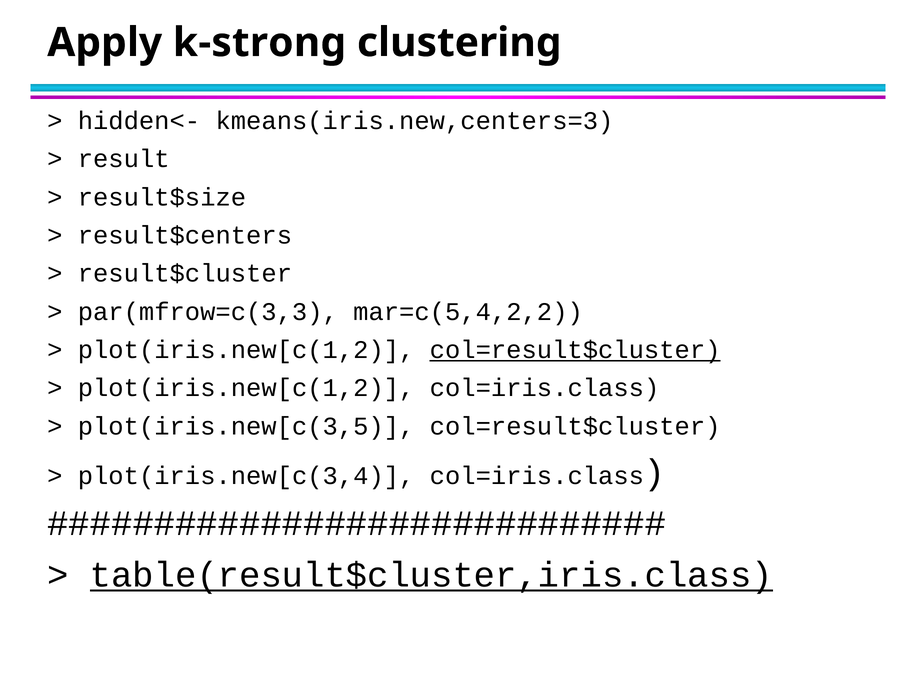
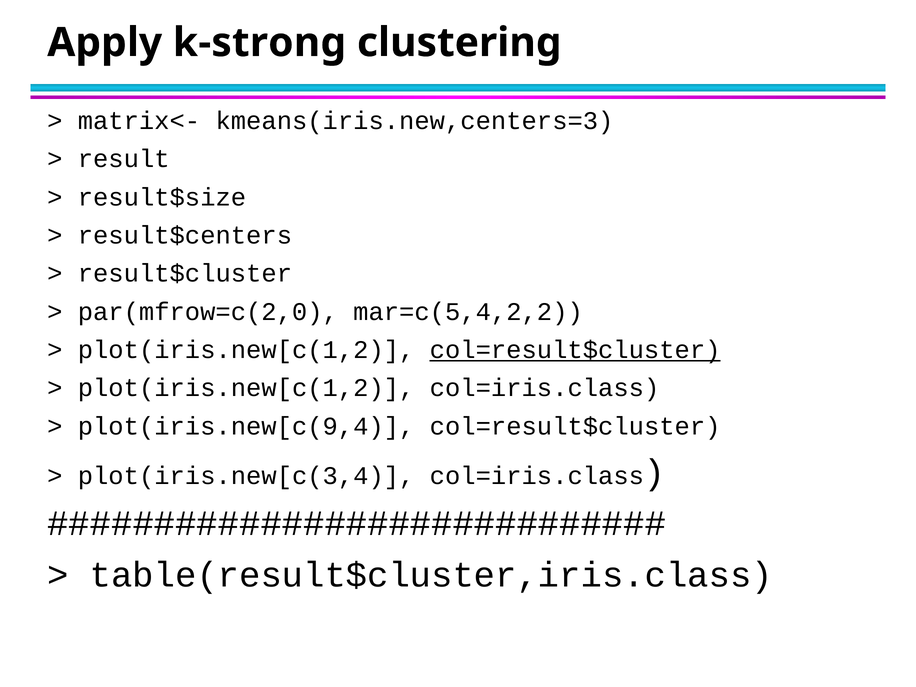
hidden<-: hidden<- -> matrix<- (139, 121)
par(mfrow=c(3,3: par(mfrow=c(3,3 -> par(mfrow=c(2,0 (208, 312)
plot(iris.new[c(3,5: plot(iris.new[c(3,5 -> plot(iris.new[c(9,4 (246, 426)
table(result$cluster,iris.class underline: present -> none (431, 575)
